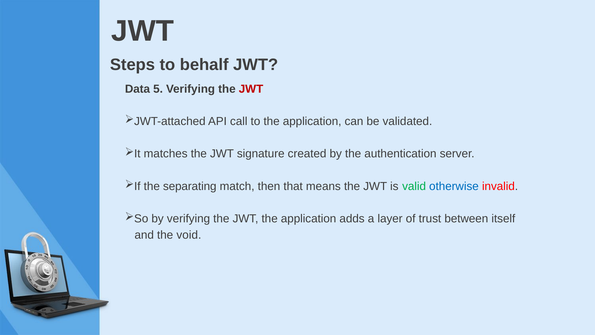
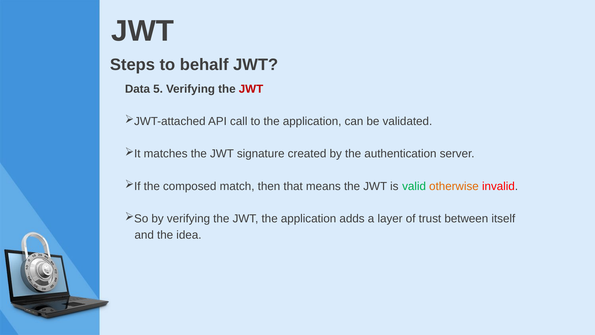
separating: separating -> composed (190, 186)
otherwise colour: blue -> orange (454, 186)
void: void -> idea (189, 235)
